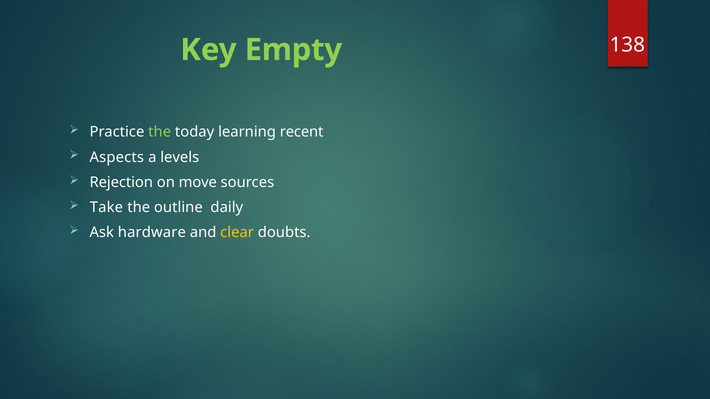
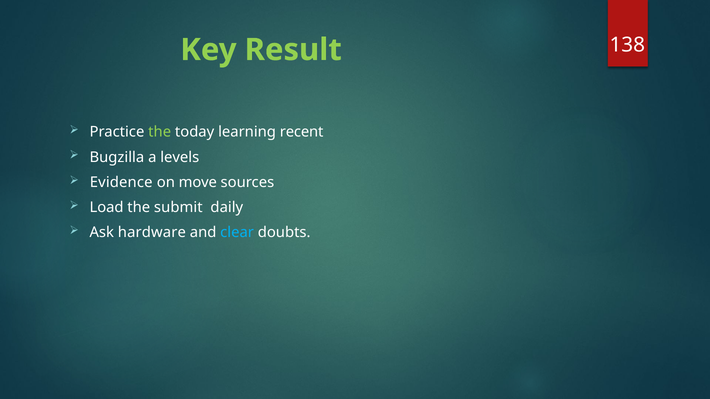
Empty: Empty -> Result (293, 50)
Aspects: Aspects -> Bugzilla (117, 157)
Rejection: Rejection -> Evidence (121, 182)
Take: Take -> Load (107, 208)
outline: outline -> submit (178, 208)
clear colour: yellow -> light blue (237, 233)
